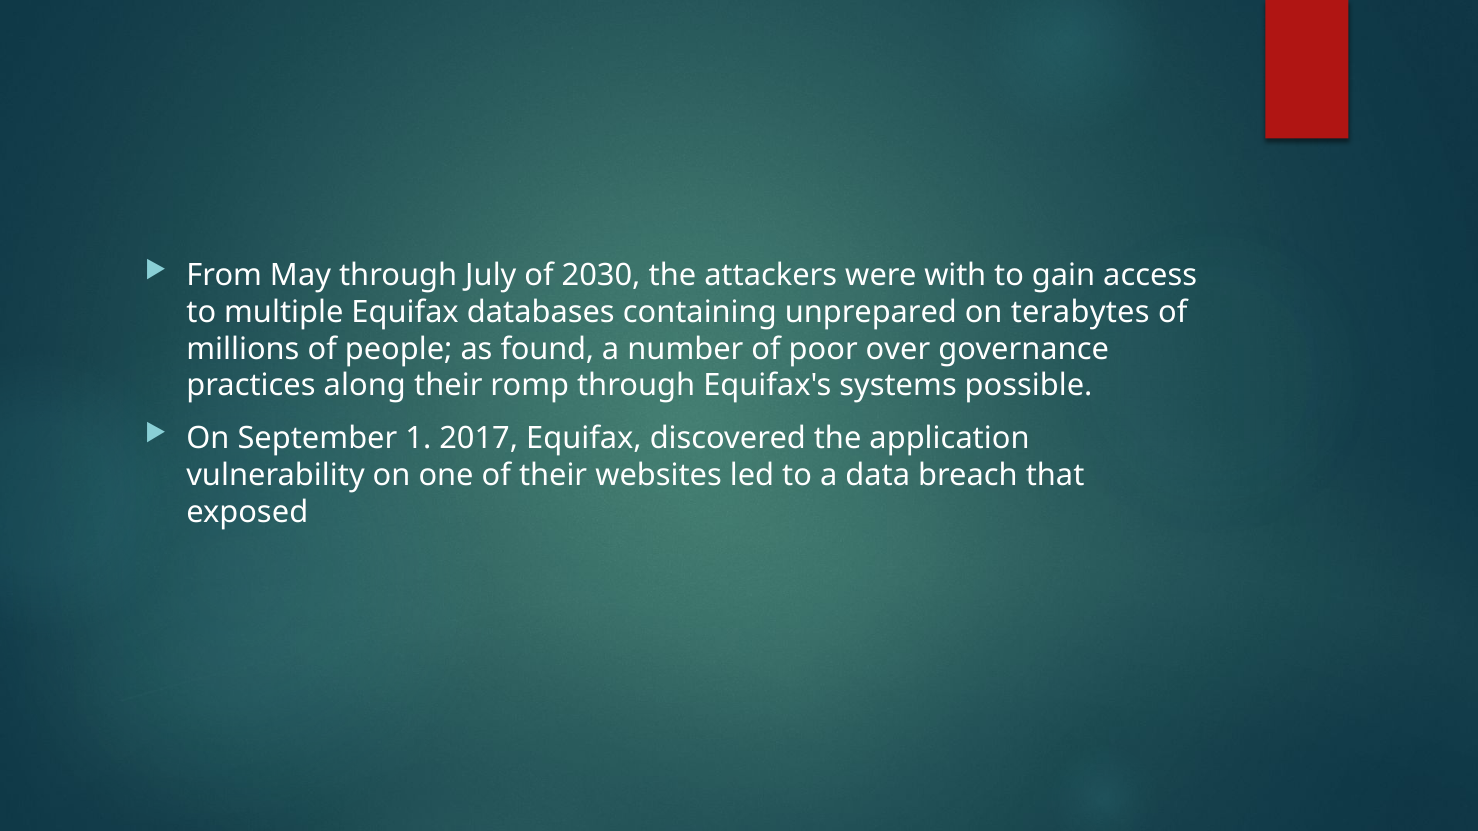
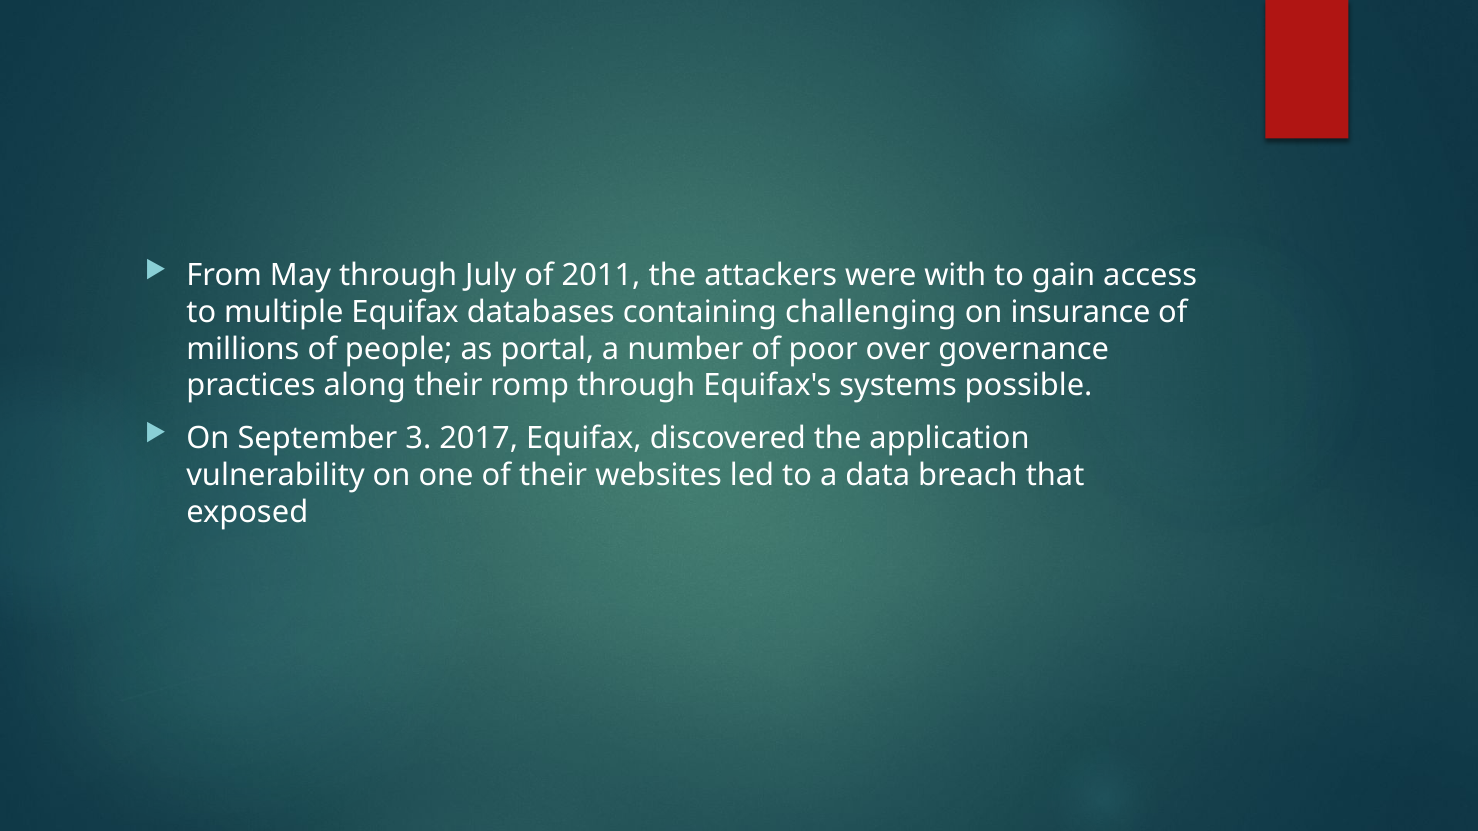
2030: 2030 -> 2011 (601, 275)
unprepared: unprepared -> challenging (871, 312)
terabytes: terabytes -> insurance (1081, 312)
found: found -> portal (547, 349)
1: 1 -> 3 (418, 438)
